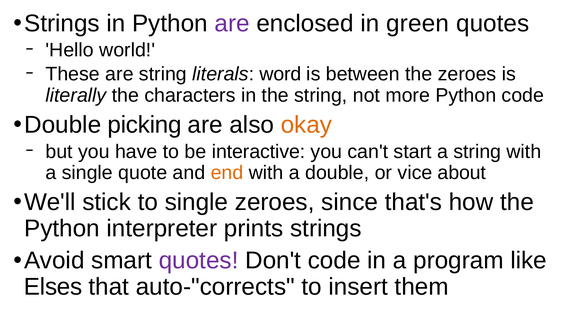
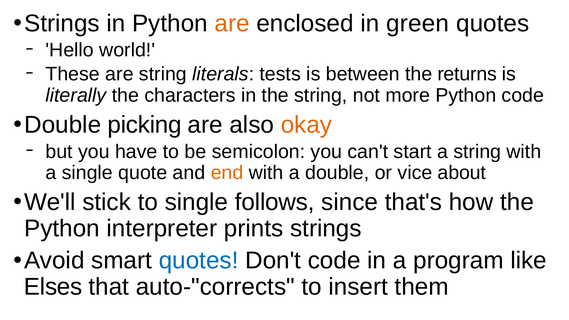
are colour: purple -> orange (232, 23)
word: word -> tests (280, 74)
the zeroes: zeroes -> returns (467, 74)
interactive: interactive -> semicolon (258, 152)
single zeroes: zeroes -> follows (275, 202)
quotes colour: purple -> blue (199, 261)
